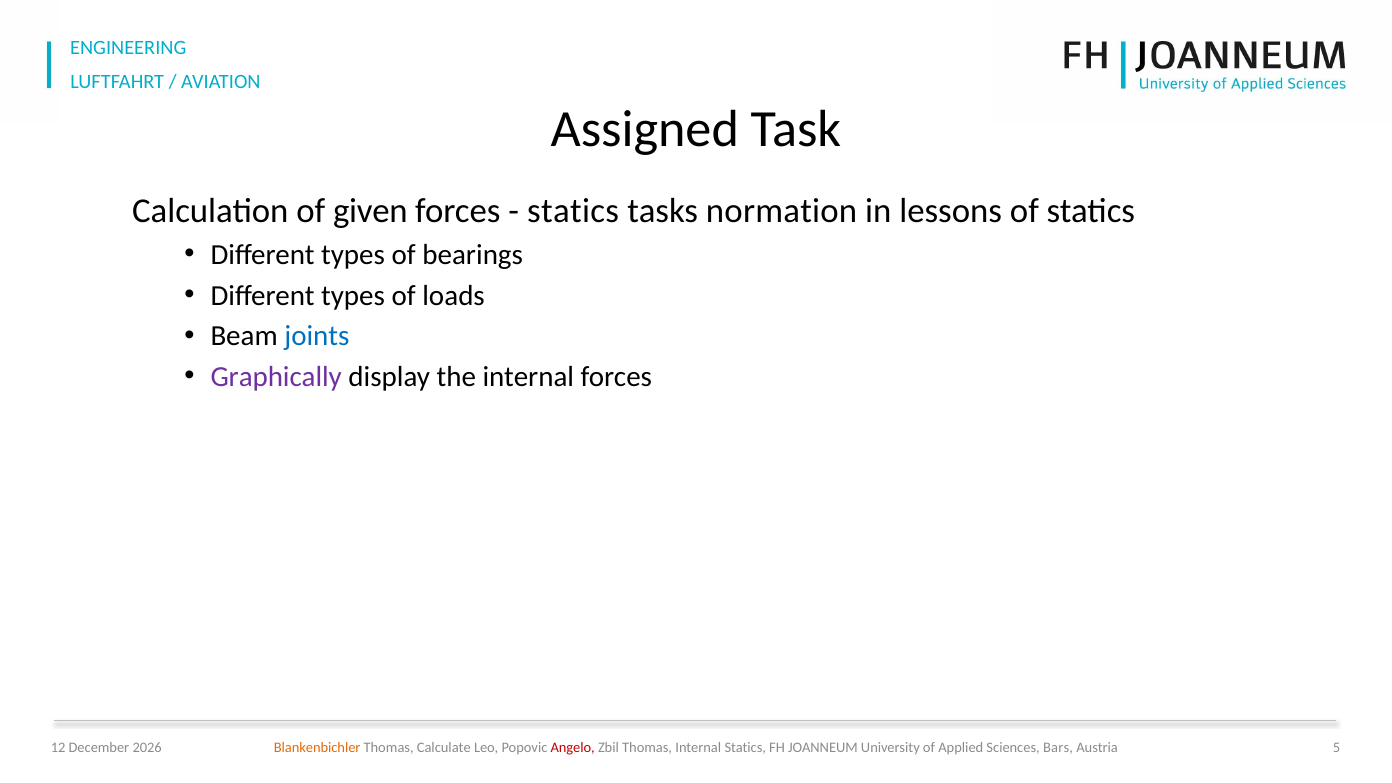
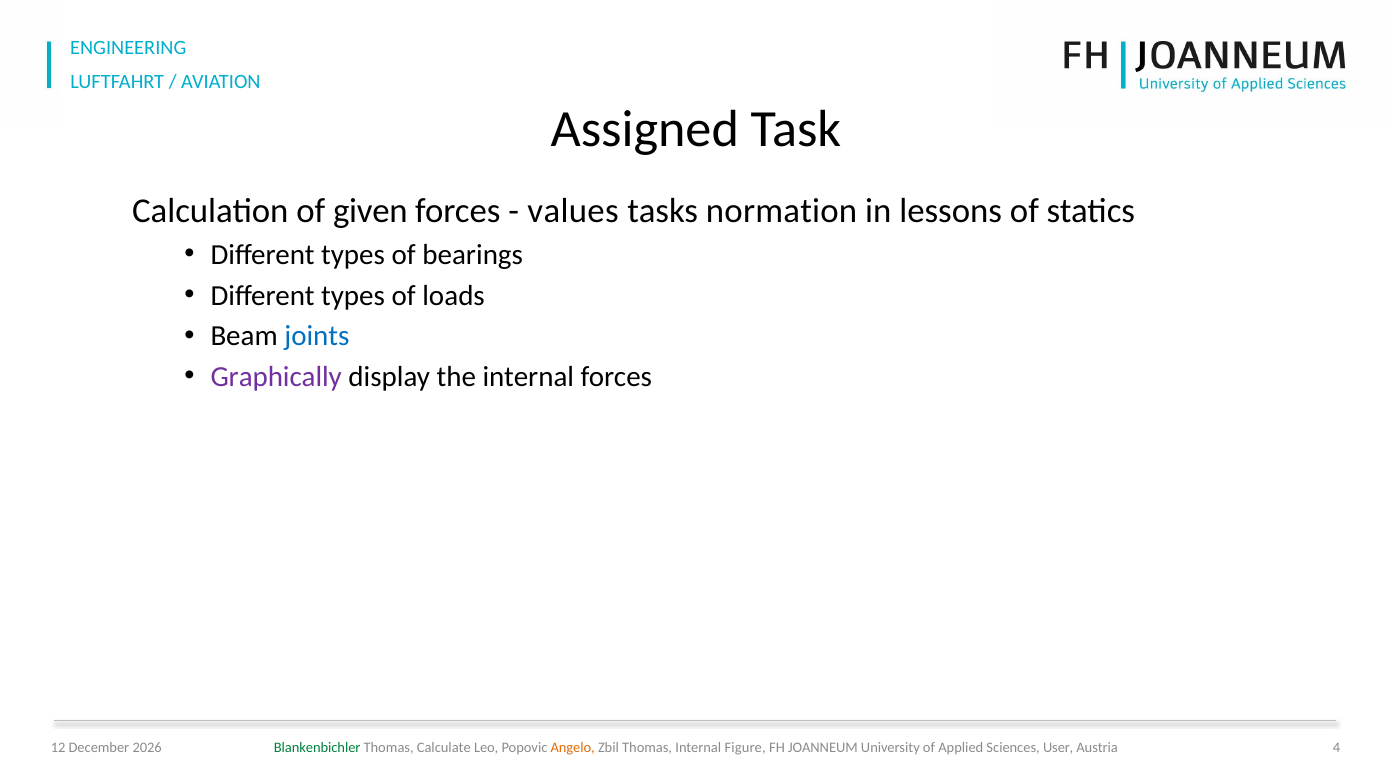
statics: statics -> values (573, 211)
Blankenbichler colour: orange -> green (317, 748)
Angelo colour: red -> orange (573, 748)
Internal Statics: Statics -> Figure (745, 748)
Bars: Bars -> User (1058, 748)
5: 5 -> 4 (1337, 747)
